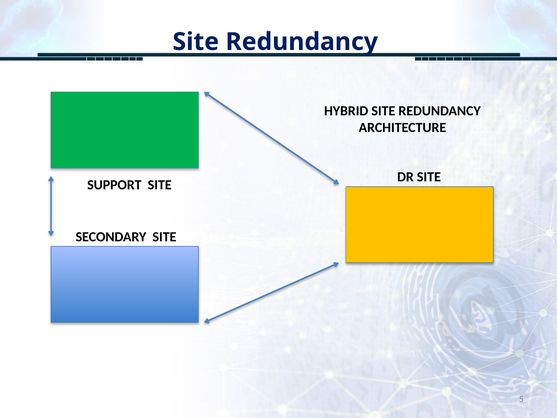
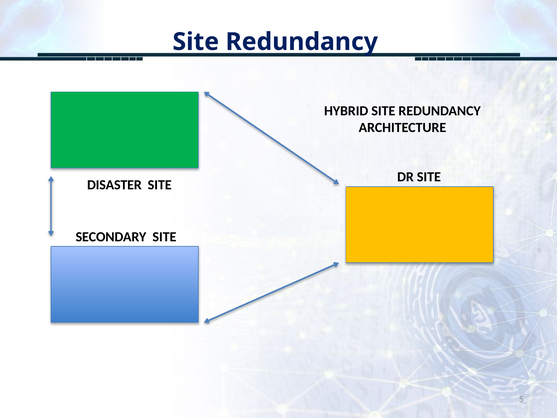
SUPPORT: SUPPORT -> DISASTER (114, 185)
